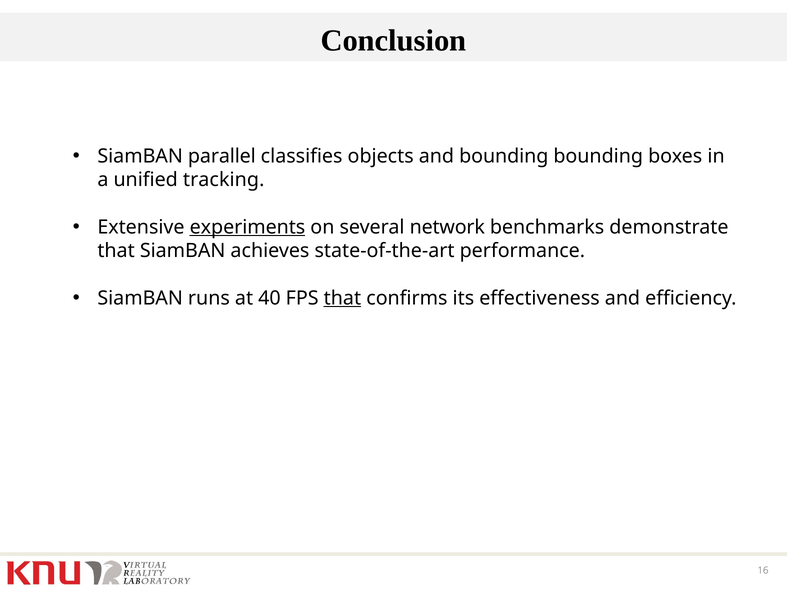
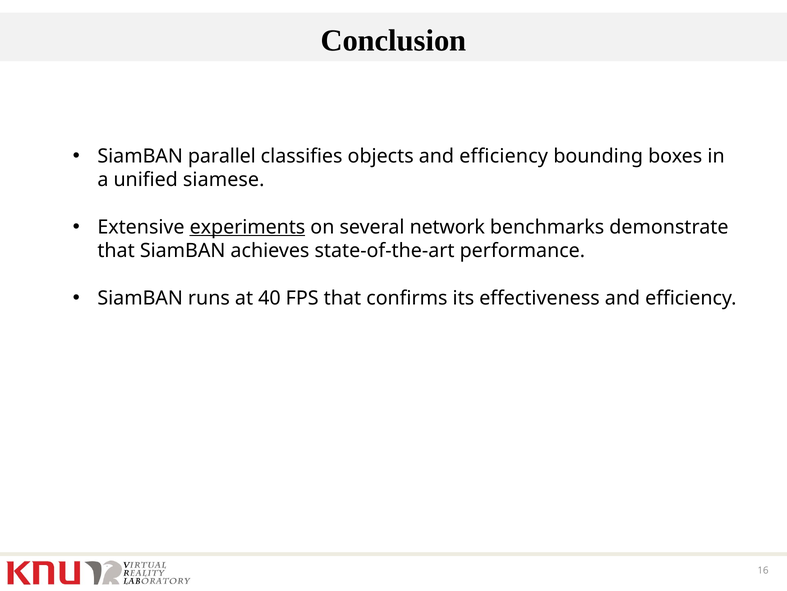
objects and bounding: bounding -> efficiency (504, 156)
tracking: tracking -> siamese (224, 180)
that underline: present -> none (342, 298)
